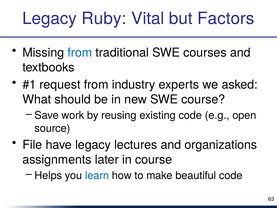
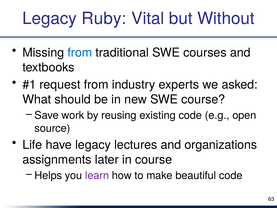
Factors: Factors -> Without (226, 18)
File: File -> Life (32, 145)
learn colour: blue -> purple (97, 175)
